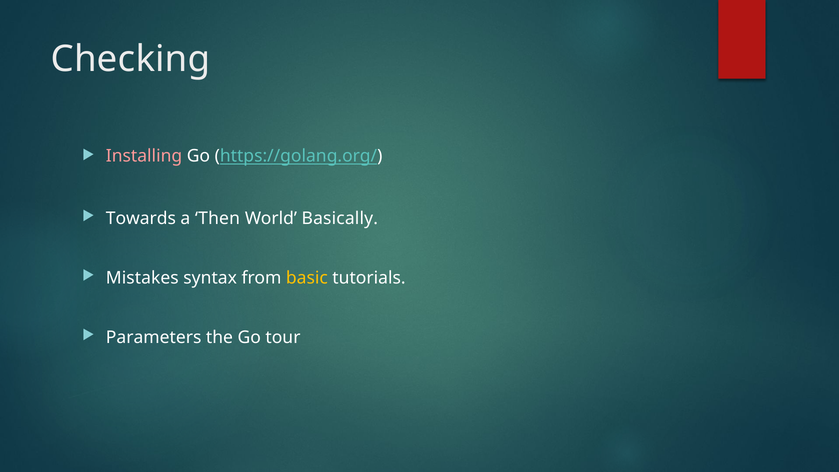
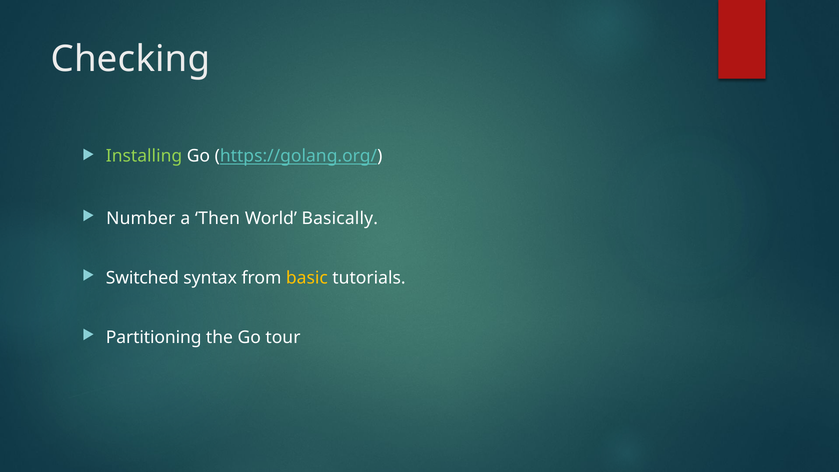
Installing colour: pink -> light green (144, 156)
Towards: Towards -> Number (141, 219)
Mistakes: Mistakes -> Switched (142, 278)
Parameters: Parameters -> Partitioning (154, 337)
